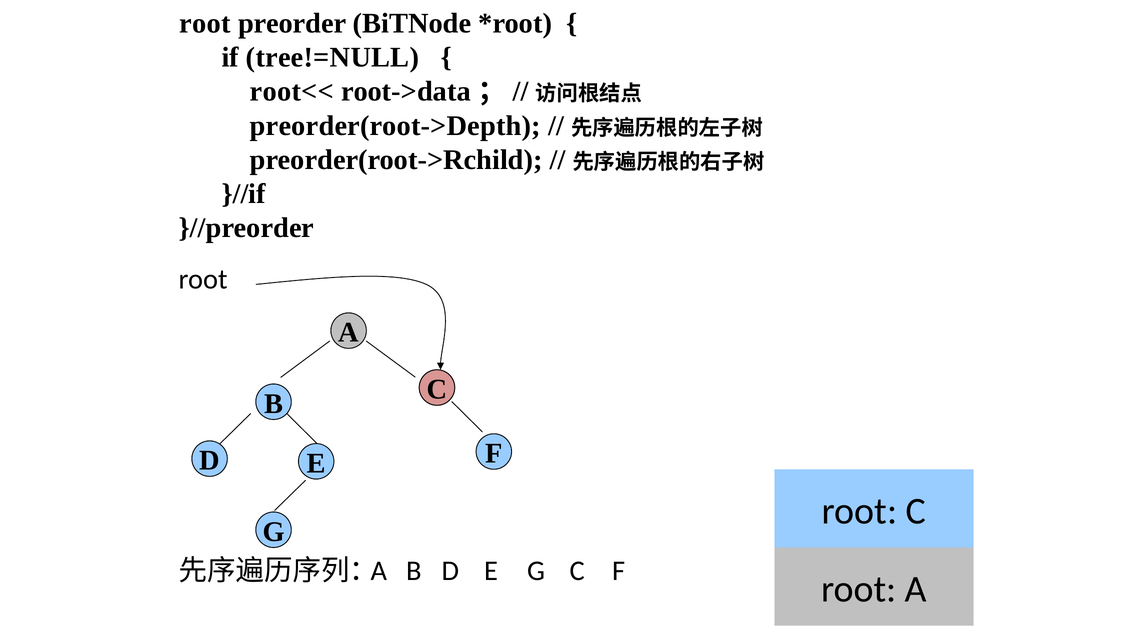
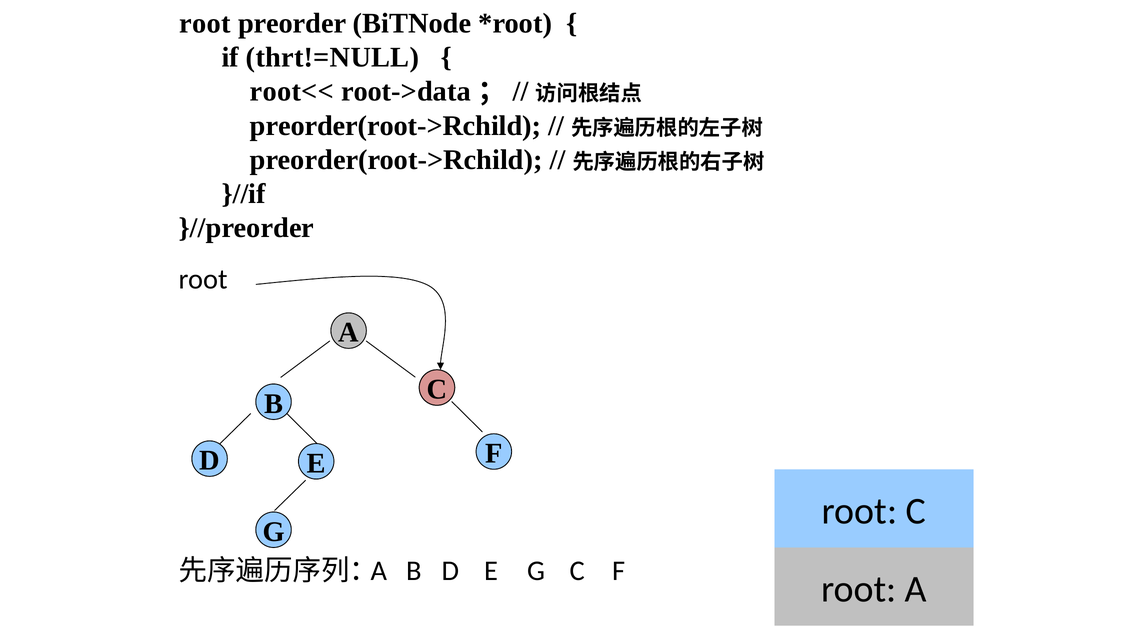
tree!=NULL: tree!=NULL -> thrt!=NULL (333, 57)
preorder(root->Depth: preorder(root->Depth -> preorder(root->Rchild (396, 126)
